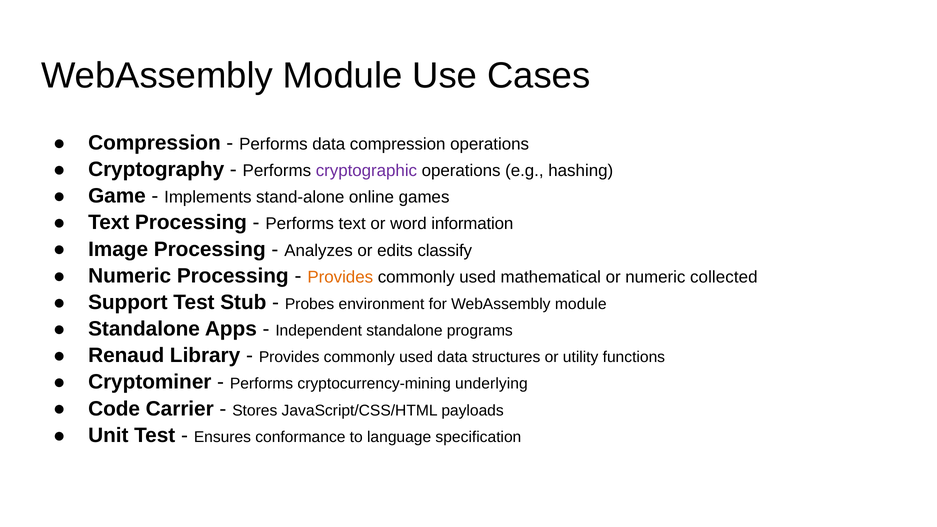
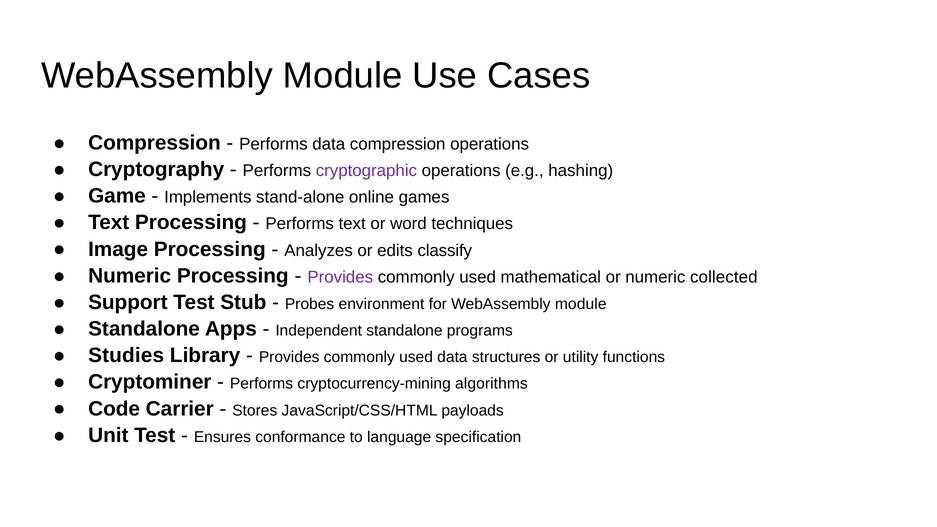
information: information -> techniques (472, 224)
Provides colour: orange -> purple (340, 277)
Renaud: Renaud -> Studies (126, 356)
underlying: underlying -> algorithms (491, 384)
